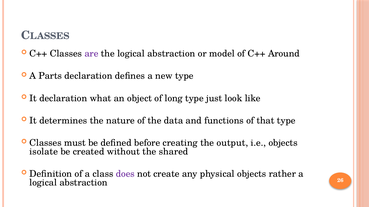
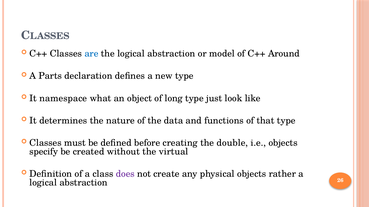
are colour: purple -> blue (91, 54)
It declaration: declaration -> namespace (63, 98)
output: output -> double (232, 143)
isolate: isolate -> specify (44, 152)
shared: shared -> virtual (174, 152)
